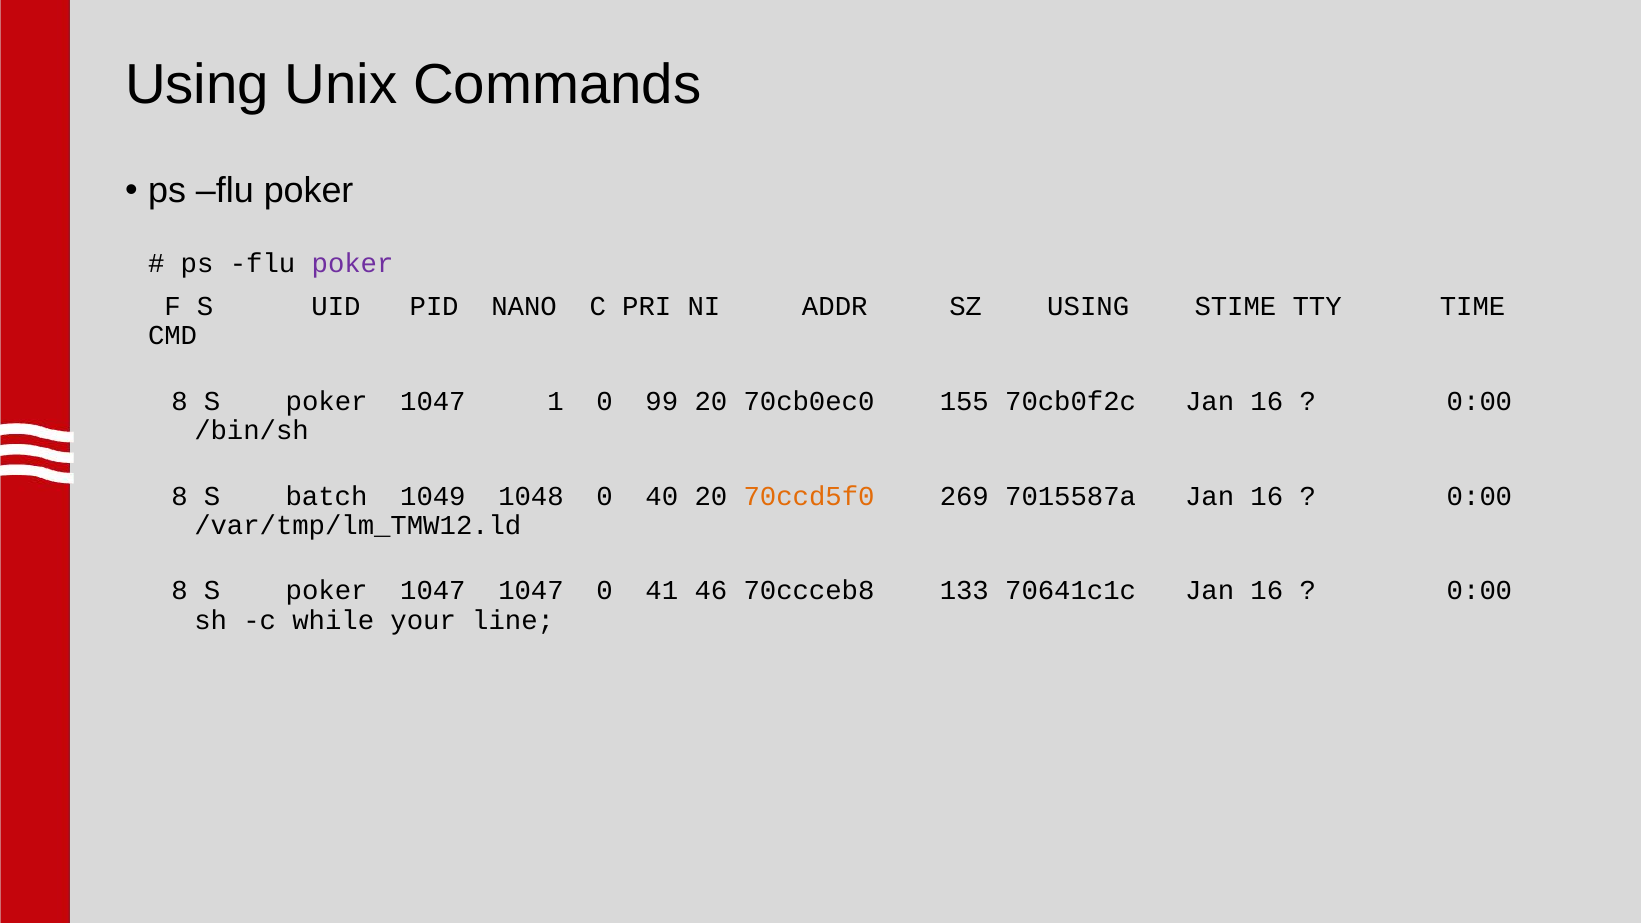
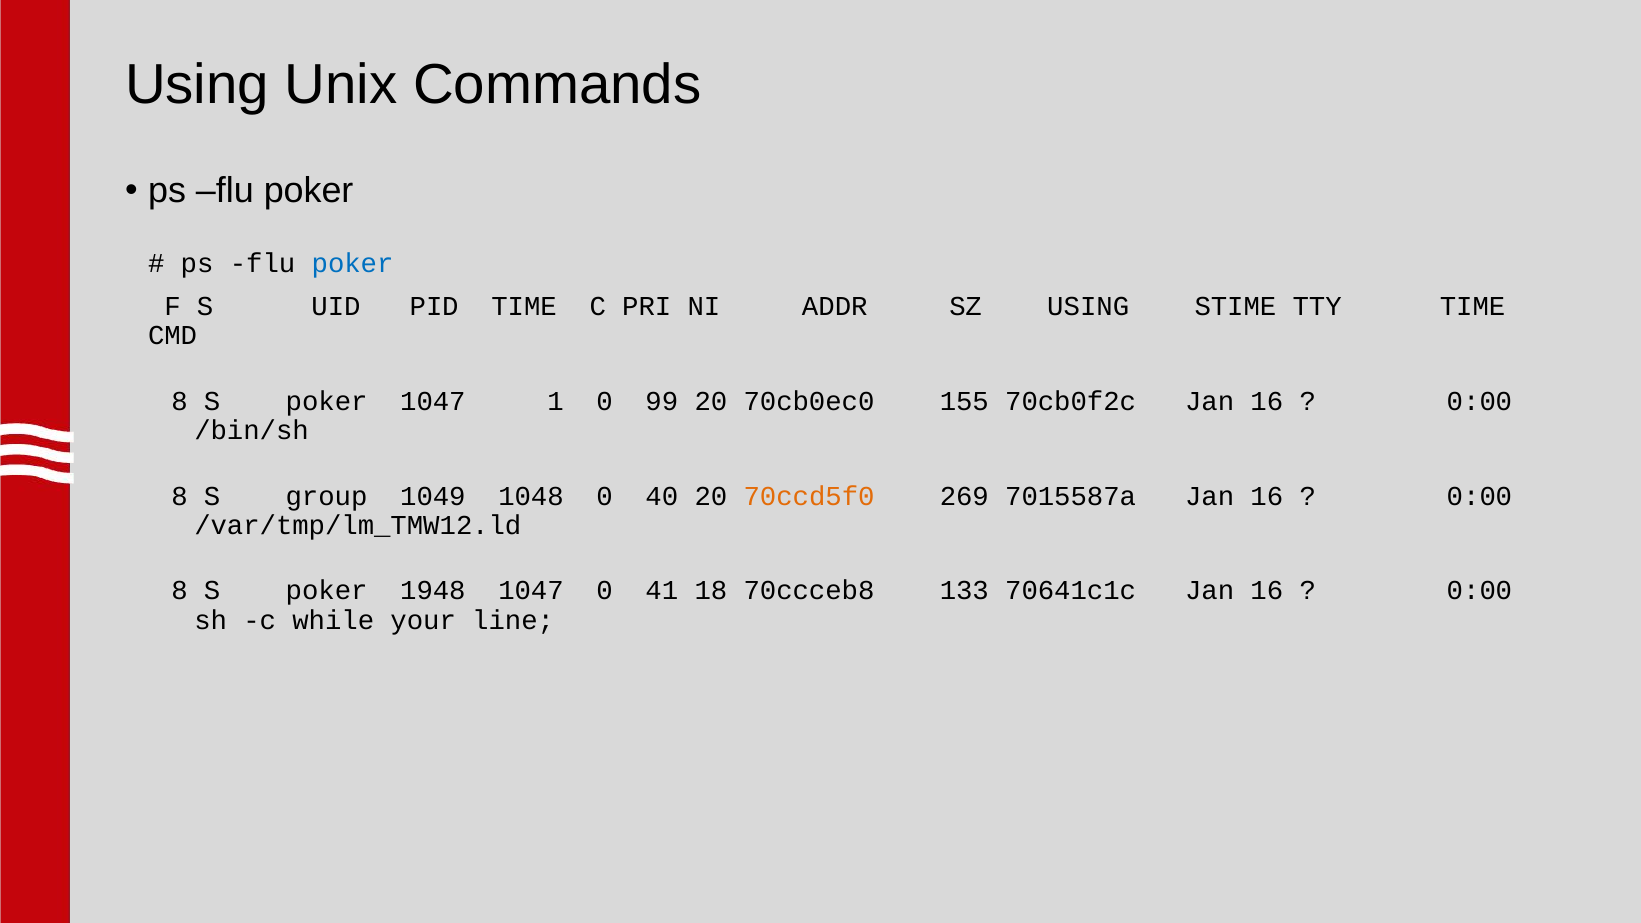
poker colour: purple -> blue (353, 264)
PID NANO: NANO -> TIME (524, 306)
batch: batch -> group (327, 496)
1047: 1047 -> 1948 (433, 591)
46: 46 -> 18 (711, 591)
